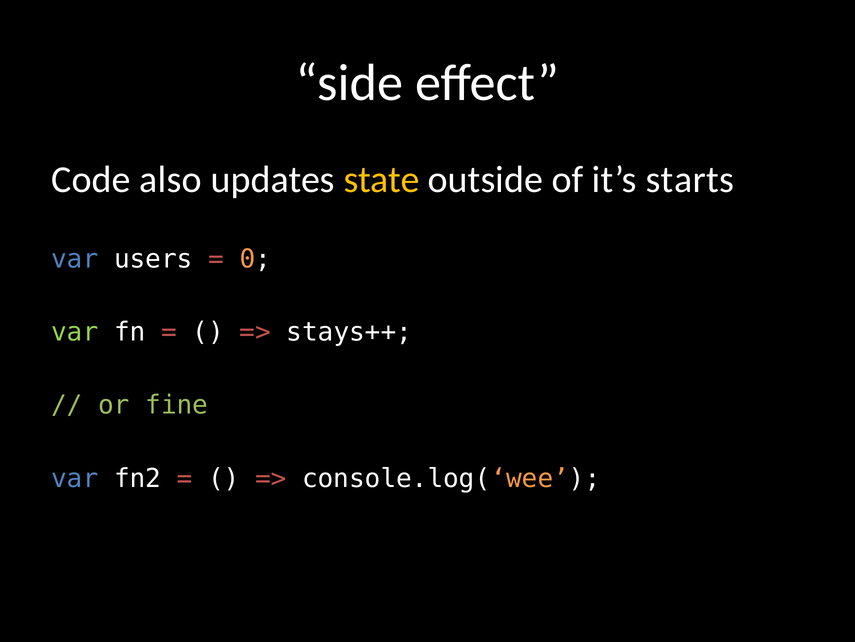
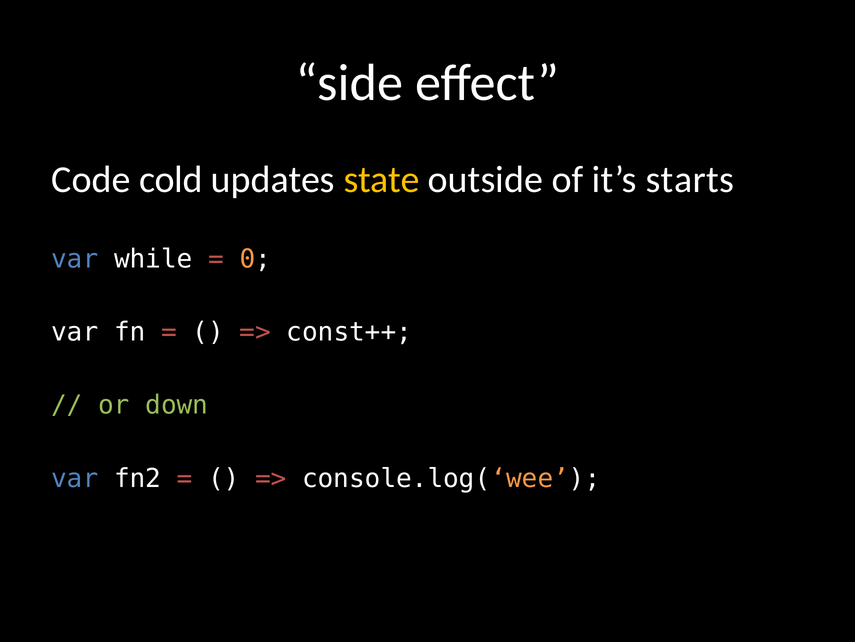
also: also -> cold (171, 179)
users: users -> while (153, 259)
var colour: light green -> white (75, 332)
stays++: stays++ -> const++ (349, 332)
fine: fine -> down (177, 405)
